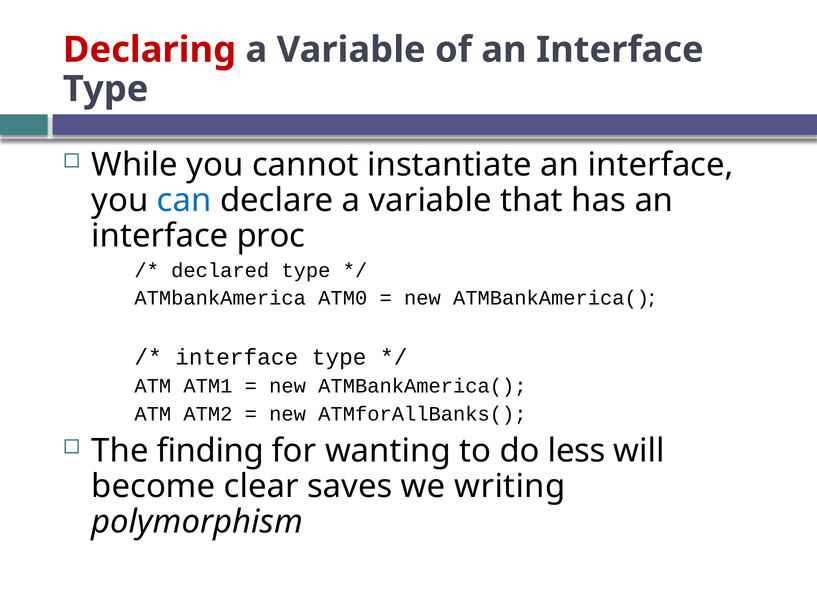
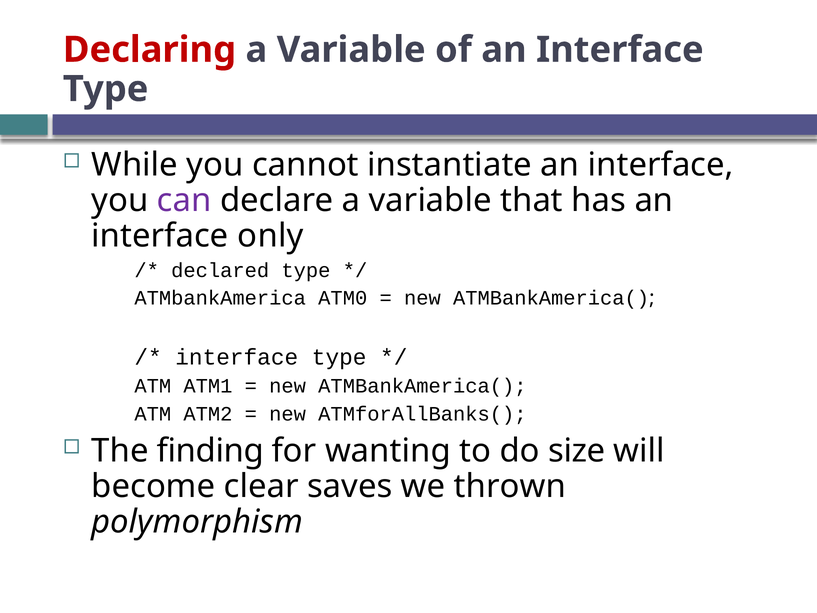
can colour: blue -> purple (184, 200)
proc: proc -> only (271, 236)
less: less -> size (577, 450)
writing: writing -> thrown (510, 486)
